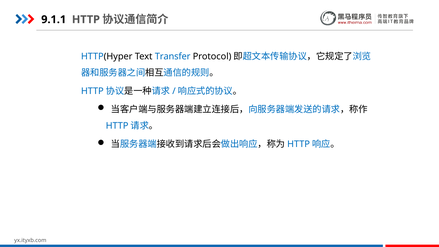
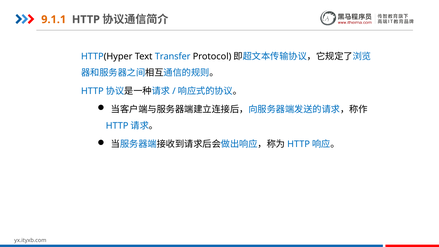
9.1.1 colour: black -> orange (54, 19)
